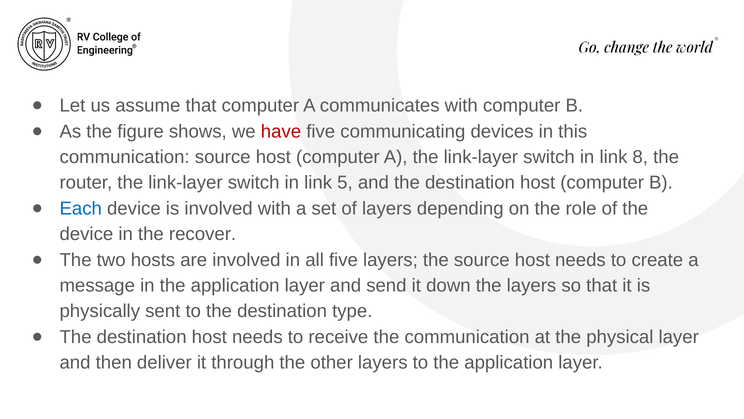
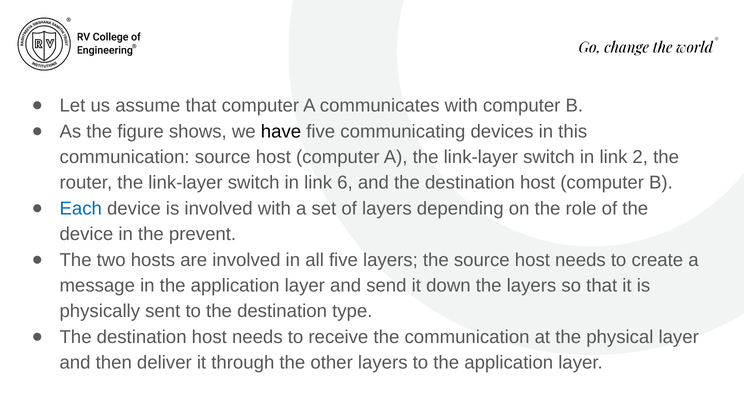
have colour: red -> black (281, 131)
8: 8 -> 2 (640, 157)
5: 5 -> 6 (345, 183)
recover: recover -> prevent (203, 234)
